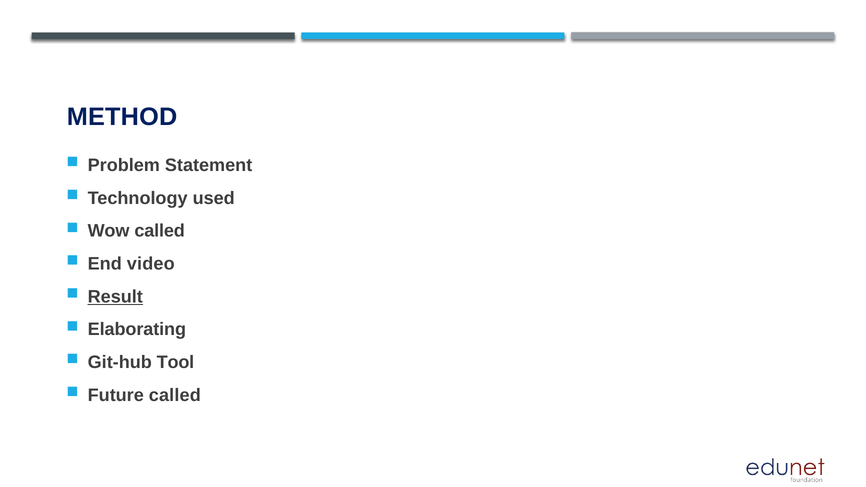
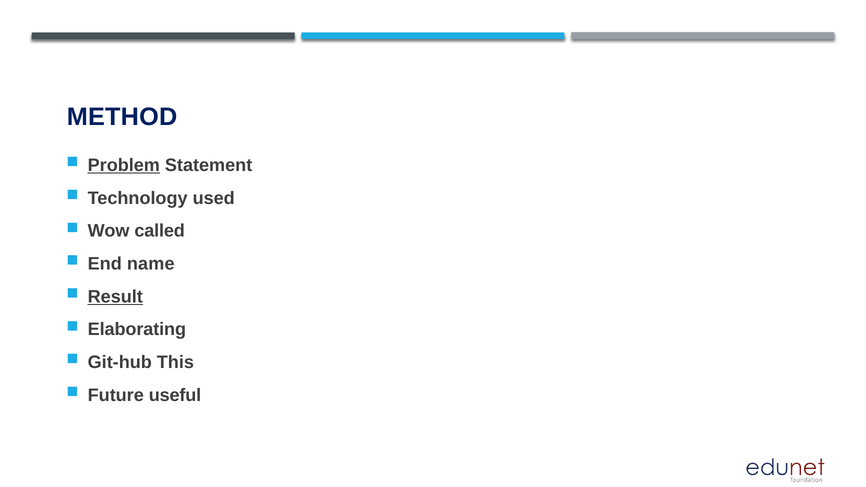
Problem underline: none -> present (124, 165)
video: video -> name (151, 264)
Tool: Tool -> This (175, 362)
Future called: called -> useful (175, 395)
